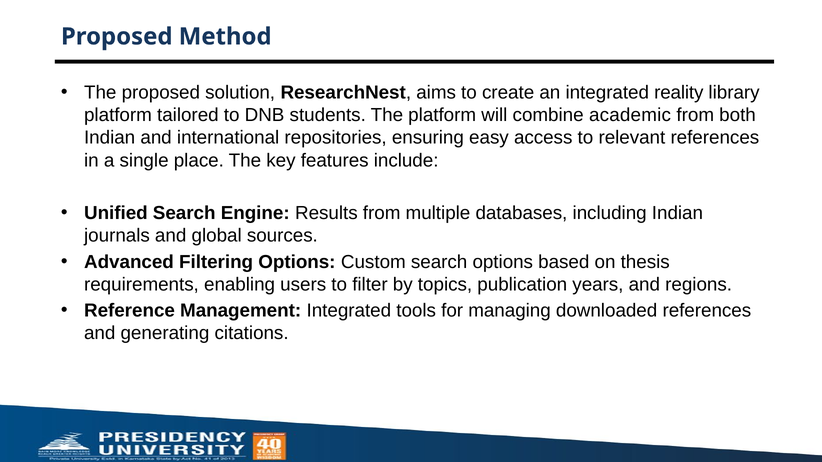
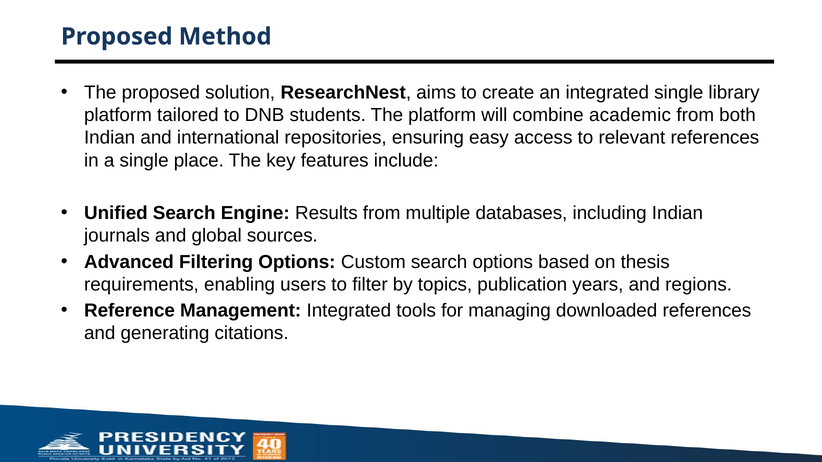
integrated reality: reality -> single (679, 93)
